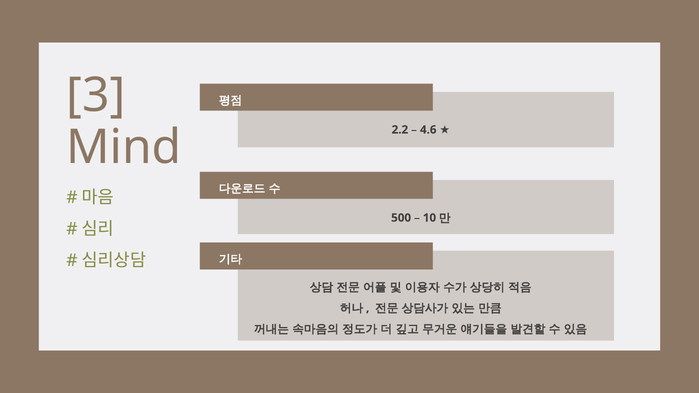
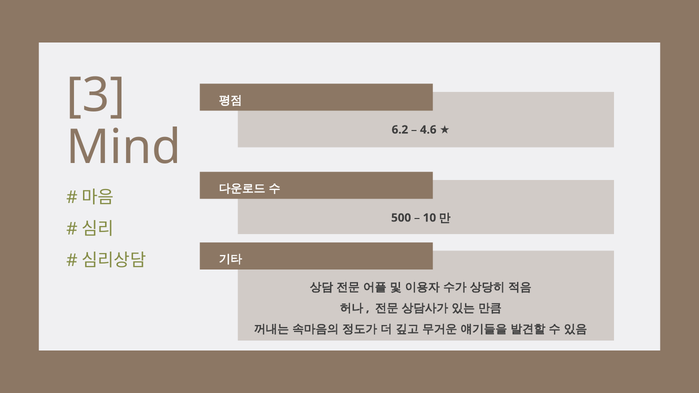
2.2: 2.2 -> 6.2 (400, 130)
